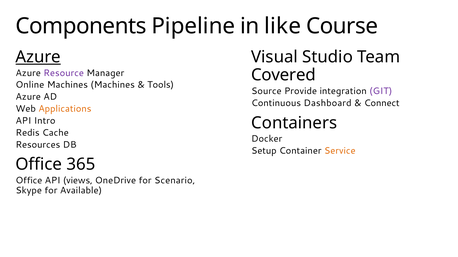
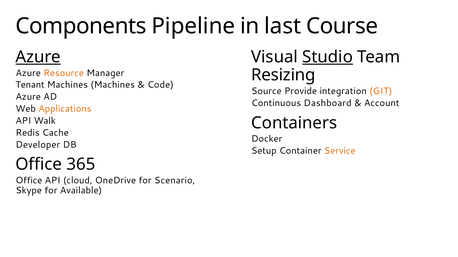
like: like -> last (283, 26)
Studio underline: none -> present (328, 57)
Resource colour: purple -> orange (64, 73)
Covered: Covered -> Resizing (283, 75)
Online: Online -> Tenant (30, 85)
Tools: Tools -> Code (160, 85)
GIT colour: purple -> orange (381, 91)
Connect: Connect -> Account (382, 103)
Intro: Intro -> Walk (45, 121)
Resources: Resources -> Developer (38, 145)
views: views -> cloud (78, 181)
